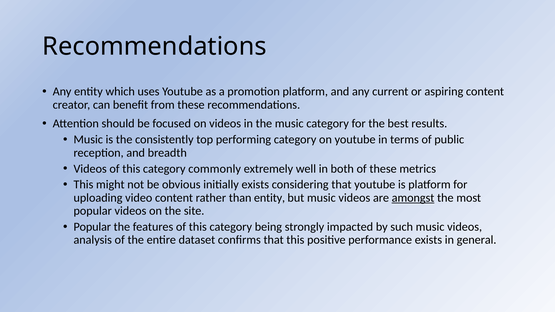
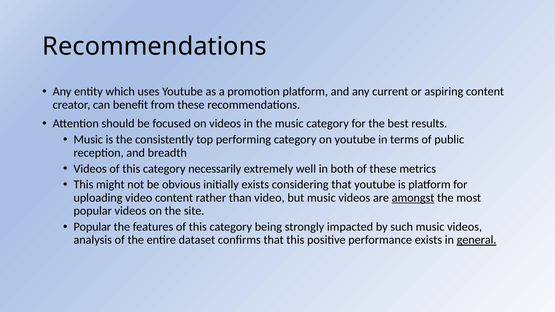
commonly: commonly -> necessarily (215, 169)
than entity: entity -> video (269, 198)
general underline: none -> present (477, 240)
